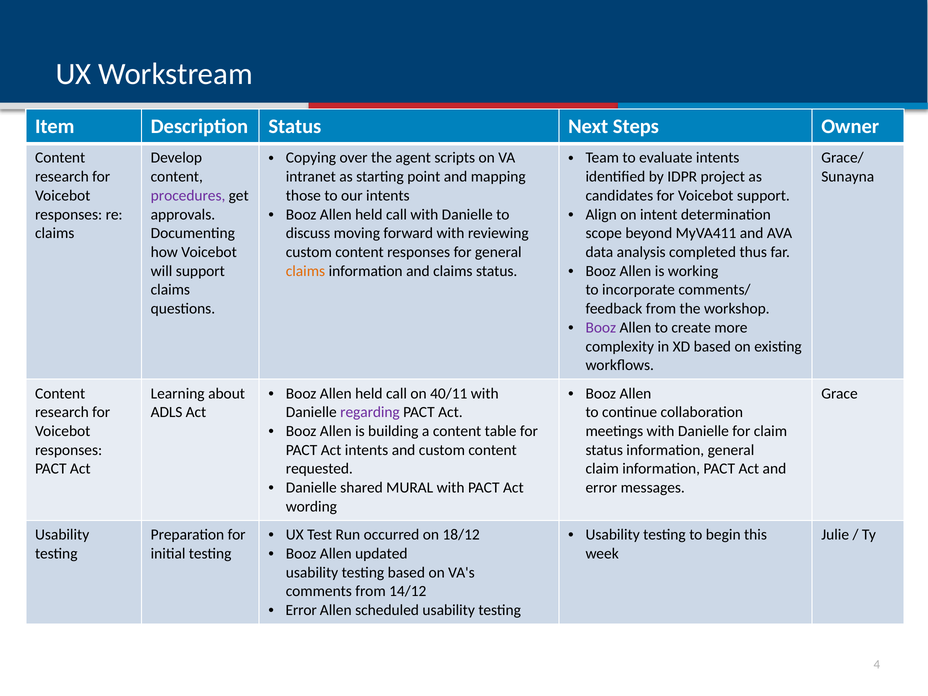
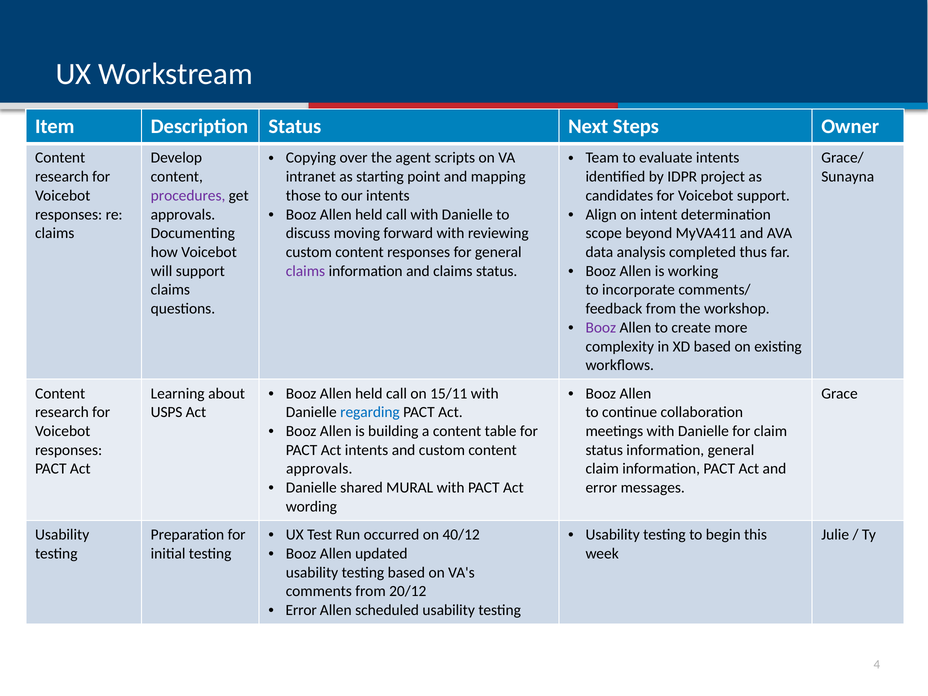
claims colour: orange -> purple (305, 271)
40/11: 40/11 -> 15/11 (449, 393)
ADLS: ADLS -> USPS (167, 412)
regarding colour: purple -> blue (370, 412)
requested: requested -> approvals (319, 469)
18/12: 18/12 -> 40/12 (461, 535)
14/12: 14/12 -> 20/12 (408, 591)
